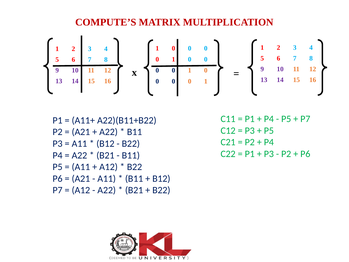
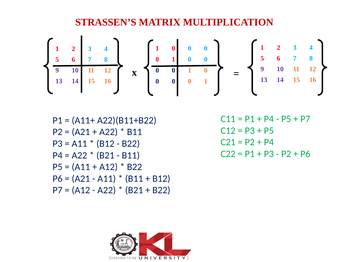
COMPUTE’S: COMPUTE’S -> STRASSEN’S (106, 22)
